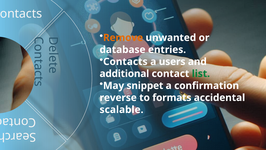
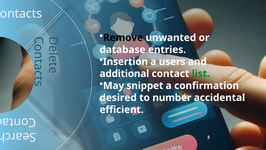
Remove colour: orange -> black (123, 38)
Contacts: Contacts -> Insertion (125, 62)
reverse: reverse -> desired (118, 97)
formats: formats -> number (172, 97)
scalable: scalable -> efficient (122, 109)
